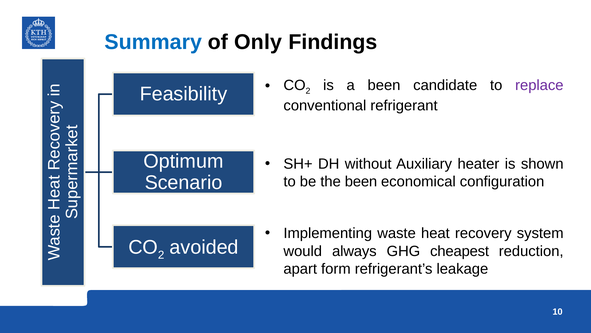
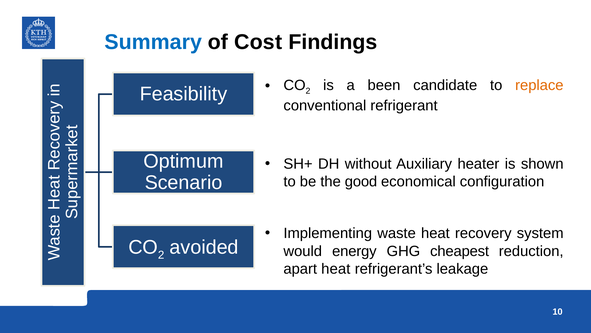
Only: Only -> Cost (258, 42)
replace colour: purple -> orange (539, 85)
the been: been -> good (361, 181)
always: always -> energy (354, 251)
apart form: form -> heat (336, 269)
